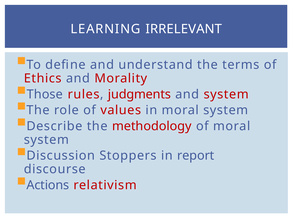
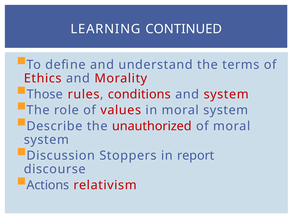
IRRELEVANT: IRRELEVANT -> CONTINUED (184, 29)
judgments: judgments -> conditions (139, 95)
methodology: methodology -> unauthorized (152, 127)
